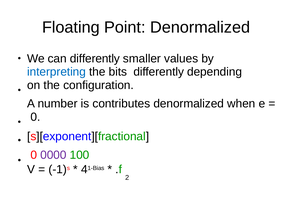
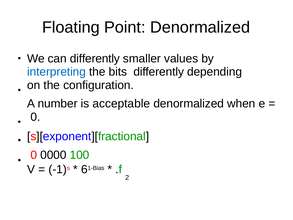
contributes: contributes -> acceptable (121, 103)
0000 colour: purple -> black (53, 155)
4: 4 -> 6 (84, 169)
